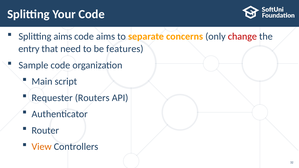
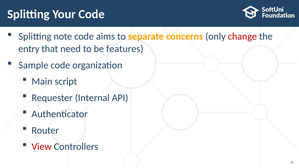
Splitting aims: aims -> note (63, 36)
Routers: Routers -> Internal (92, 98)
View colour: orange -> red (42, 147)
